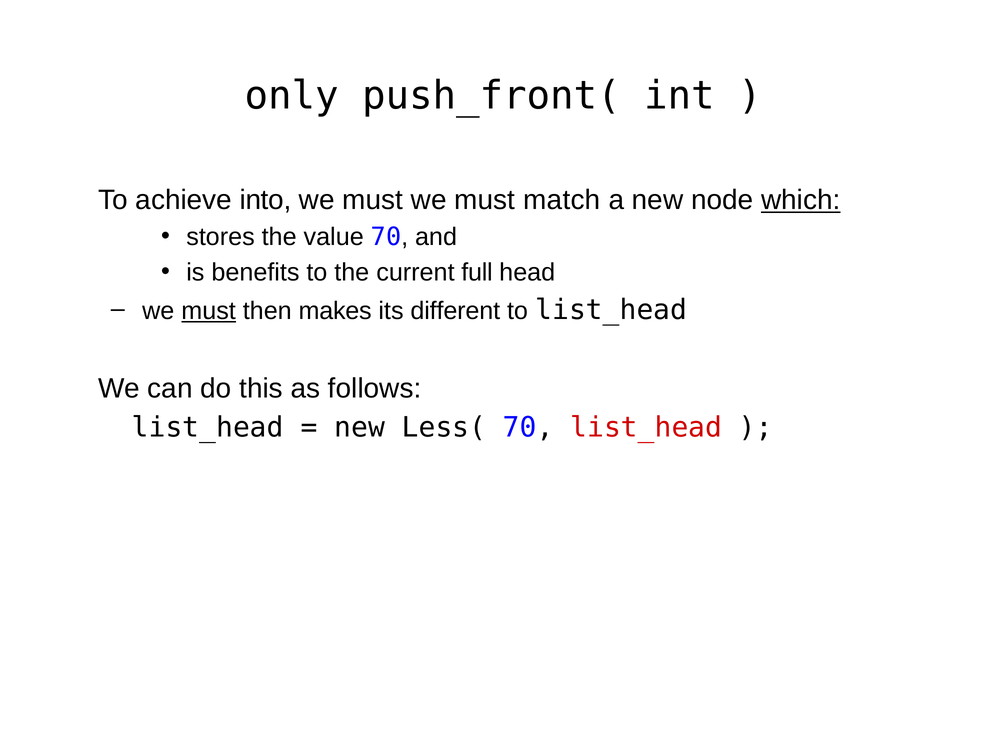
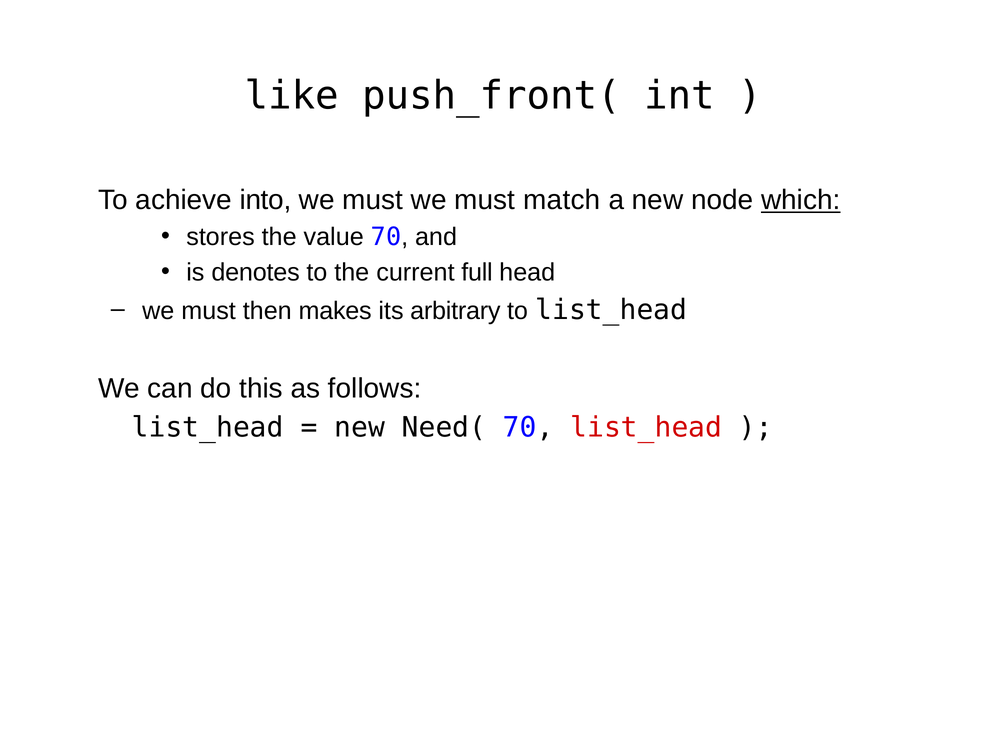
only: only -> like (292, 96)
benefits: benefits -> denotes (256, 272)
must underline: present -> none (209, 311)
different: different -> arbitrary (455, 311)
Less(: Less( -> Need( (444, 427)
